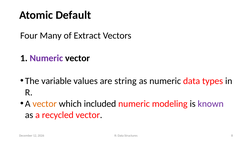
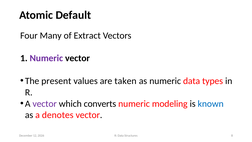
variable: variable -> present (56, 81)
string: string -> taken (126, 81)
vector colour: orange -> purple (45, 103)
included: included -> converts (100, 103)
known colour: purple -> blue (211, 103)
recycled: recycled -> denotes (58, 115)
